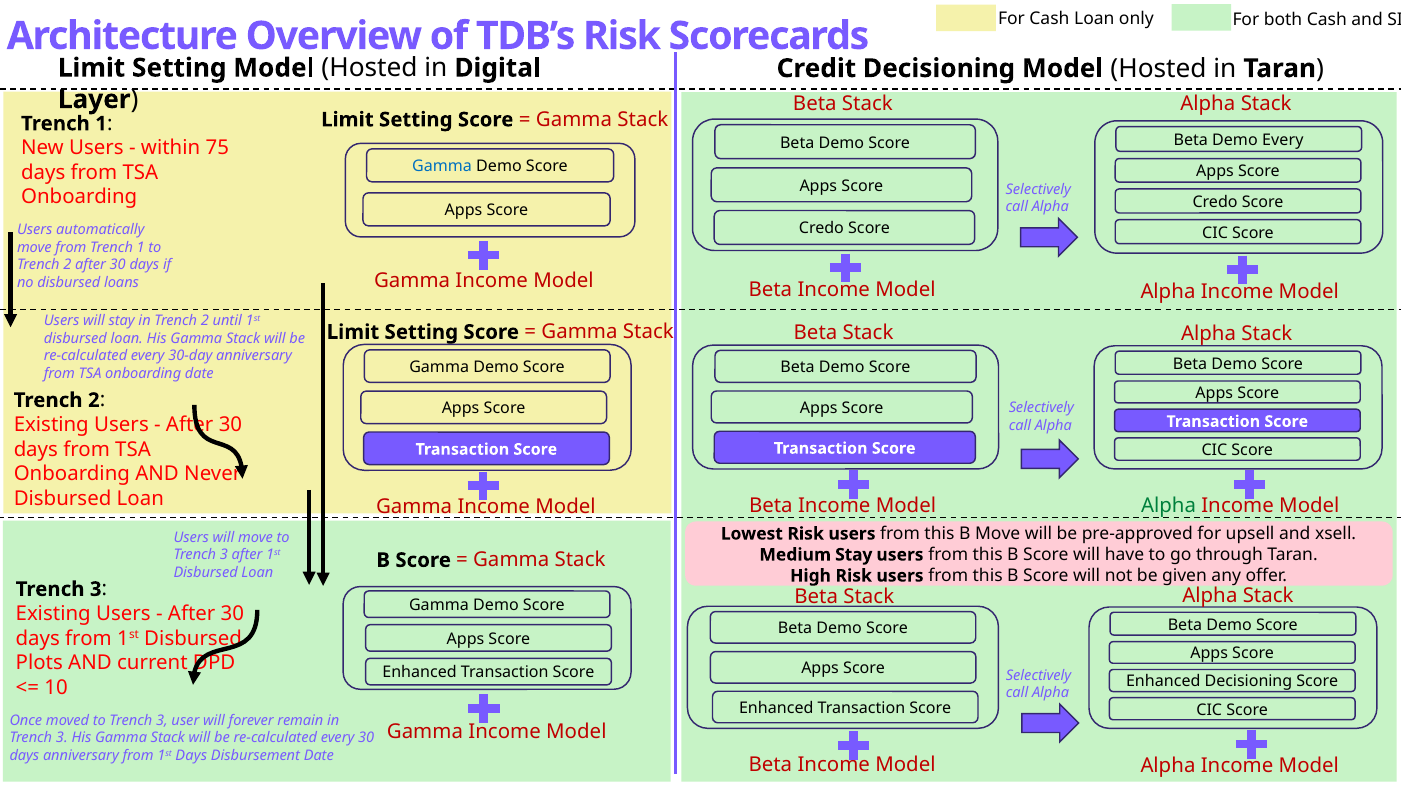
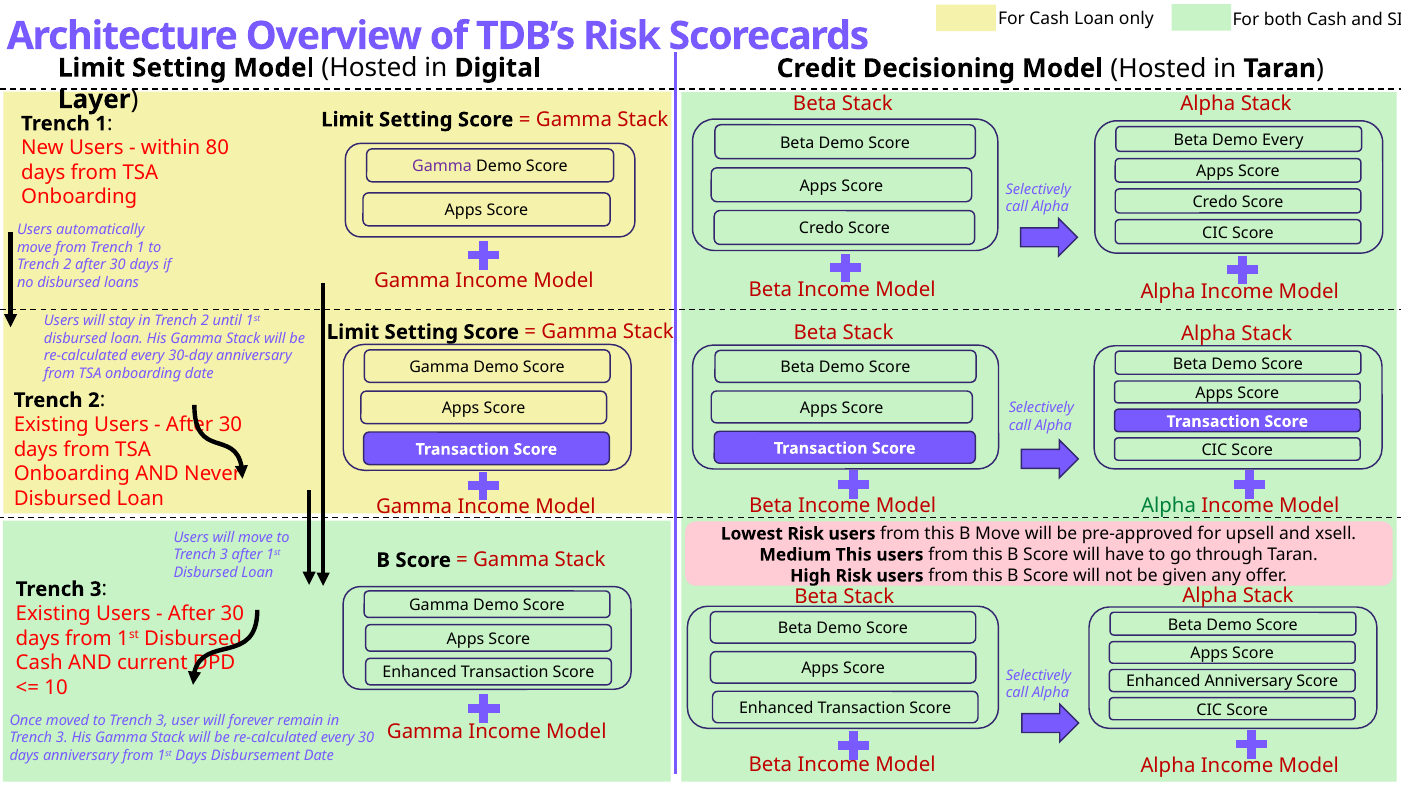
75: 75 -> 80 (217, 148)
Gamma colour: blue -> purple (442, 166)
Medium Stay: Stay -> This (854, 555)
Plots: Plots -> Cash (39, 663)
Enhanced Decisioning: Decisioning -> Anniversary (1248, 682)
